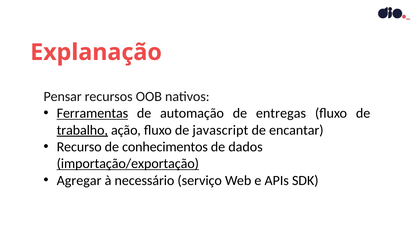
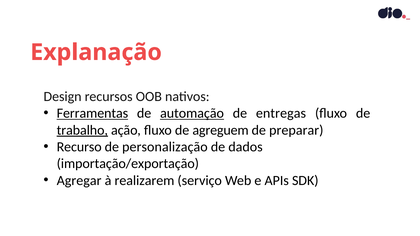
Pensar: Pensar -> Design (63, 97)
automação underline: none -> present (192, 113)
javascript: javascript -> agreguem (221, 130)
encantar: encantar -> preparar (296, 130)
conhecimentos: conhecimentos -> personalização (165, 147)
importação/exportação underline: present -> none (128, 164)
necessário: necessário -> realizarem (144, 181)
